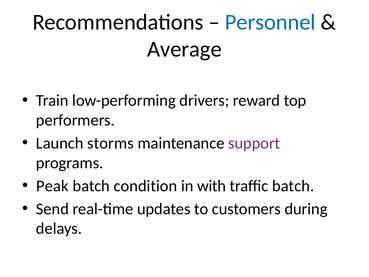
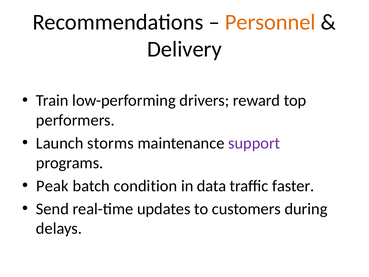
Personnel colour: blue -> orange (270, 22)
Average: Average -> Delivery (184, 49)
with: with -> data (212, 186)
traffic batch: batch -> faster (293, 186)
